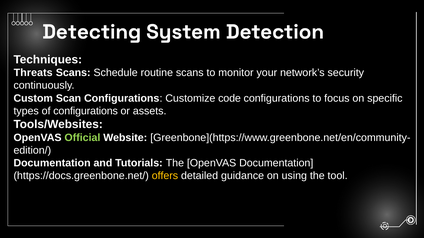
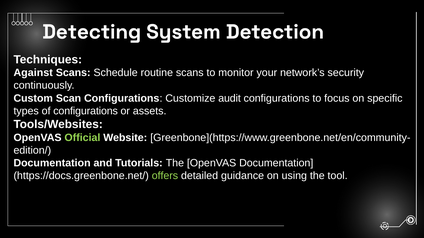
Threats: Threats -> Against (33, 73)
code: code -> audit (230, 98)
offers colour: yellow -> light green (165, 176)
